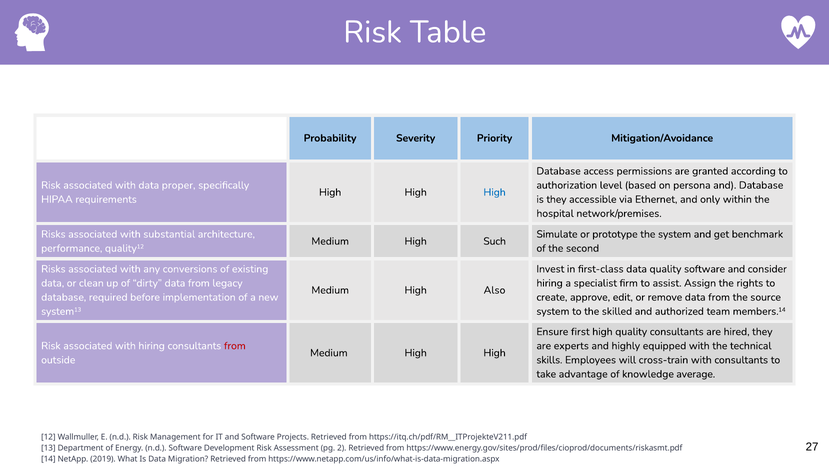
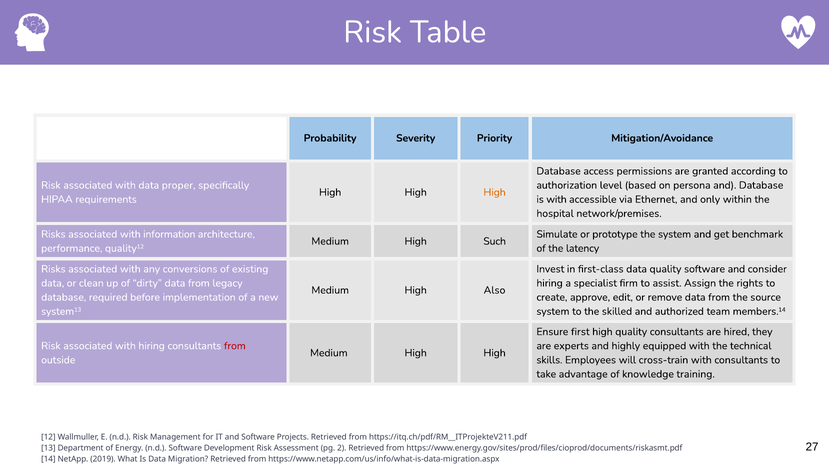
High colour: blue -> orange (495, 192)
is they: they -> with (556, 199)
substantial: substantial -> information (169, 234)
second: second -> latency (583, 248)
average: average -> training (696, 374)
